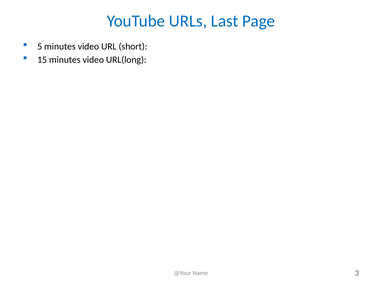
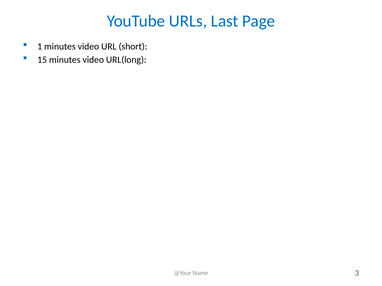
5: 5 -> 1 (40, 47)
